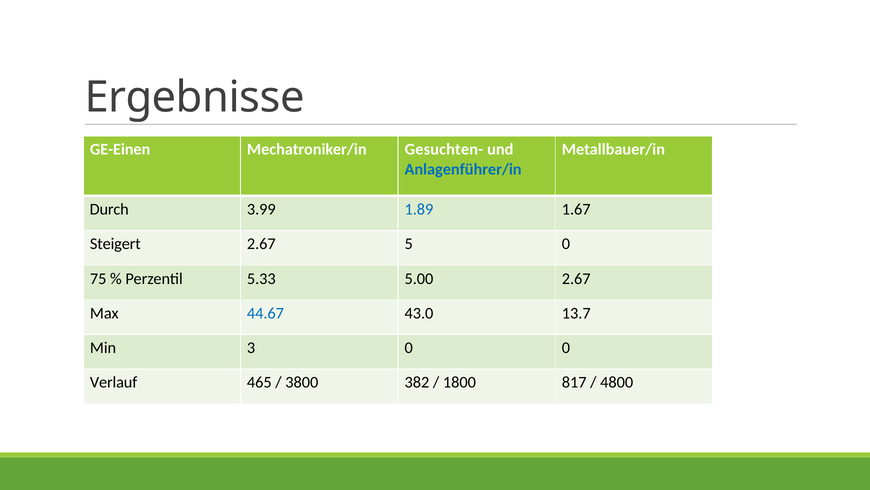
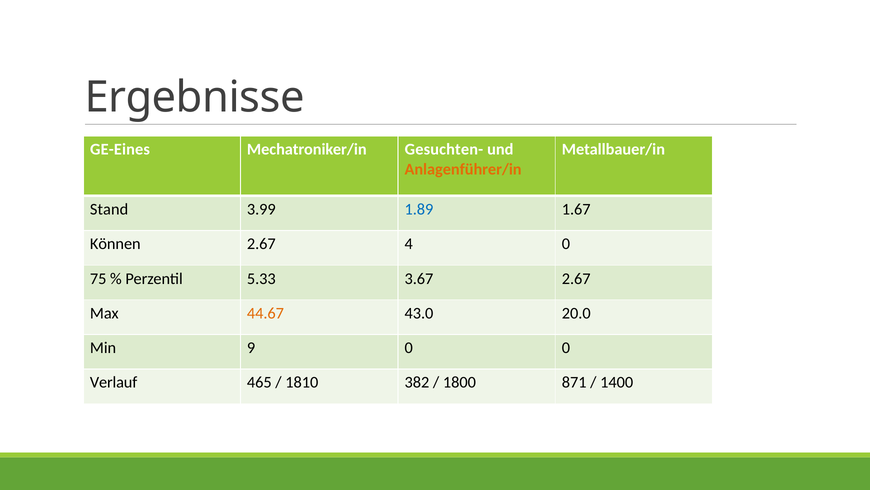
GE-Einen: GE-Einen -> GE-Eines (120, 149)
Anlagenführer/in colour: blue -> orange (463, 169)
Durch: Durch -> Stand (109, 209)
Steigert: Steigert -> Können (115, 244)
5: 5 -> 4 (409, 244)
5.00: 5.00 -> 3.67 (419, 278)
44.67 colour: blue -> orange (265, 313)
13.7: 13.7 -> 20.0 (576, 313)
3: 3 -> 9 (251, 347)
3800: 3800 -> 1810 (302, 382)
817: 817 -> 871 (574, 382)
4800: 4800 -> 1400 (617, 382)
